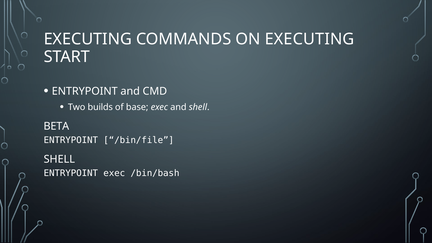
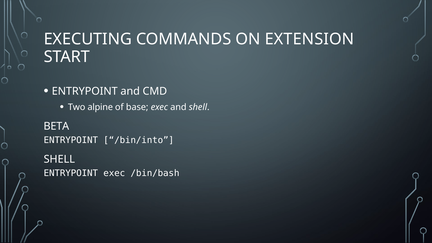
ON EXECUTING: EXECUTING -> EXTENSION (310, 39)
builds: builds -> alpine (100, 107)
/bin/file: /bin/file -> /bin/into (139, 140)
